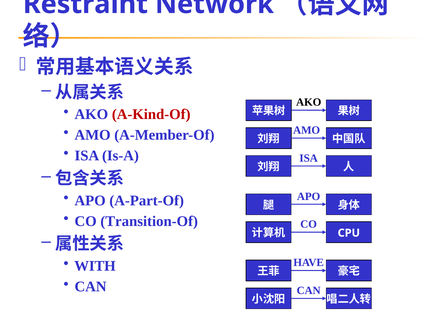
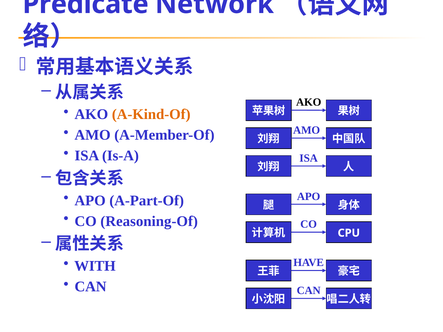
Restraint: Restraint -> Predicate (86, 4)
A-Kind-Of colour: red -> orange (151, 115)
Transition-Of: Transition-Of -> Reasoning-Of (149, 221)
